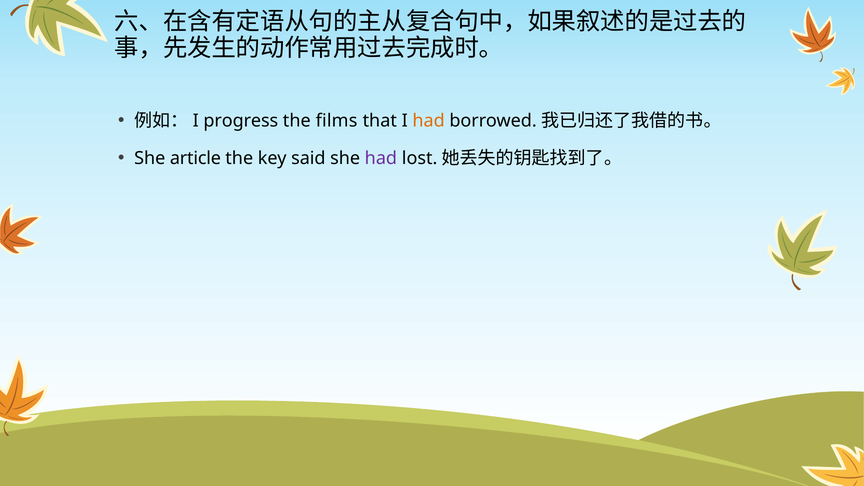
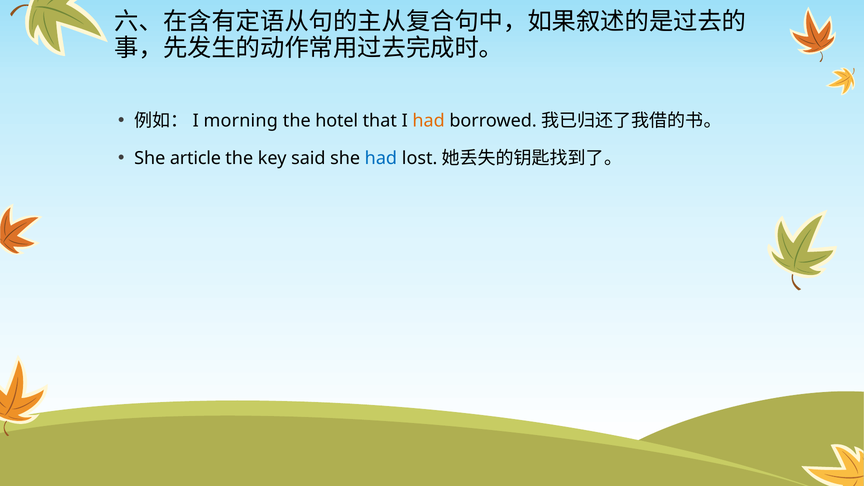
progress: progress -> morning (241, 121)
films: films -> hotel (337, 121)
had colour: purple -> blue (381, 158)
